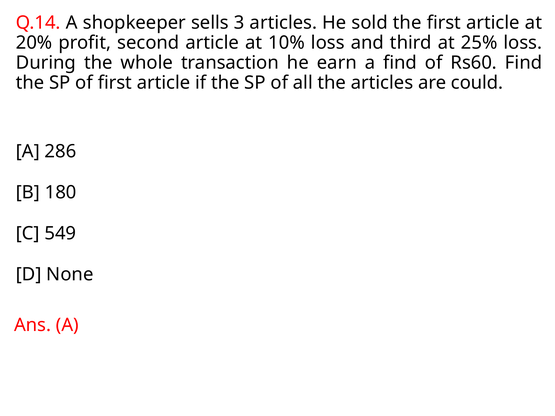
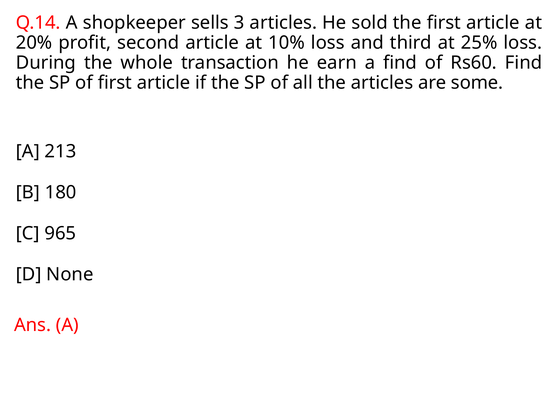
could: could -> some (477, 83)
286: 286 -> 213 (60, 152)
549: 549 -> 965 (60, 234)
